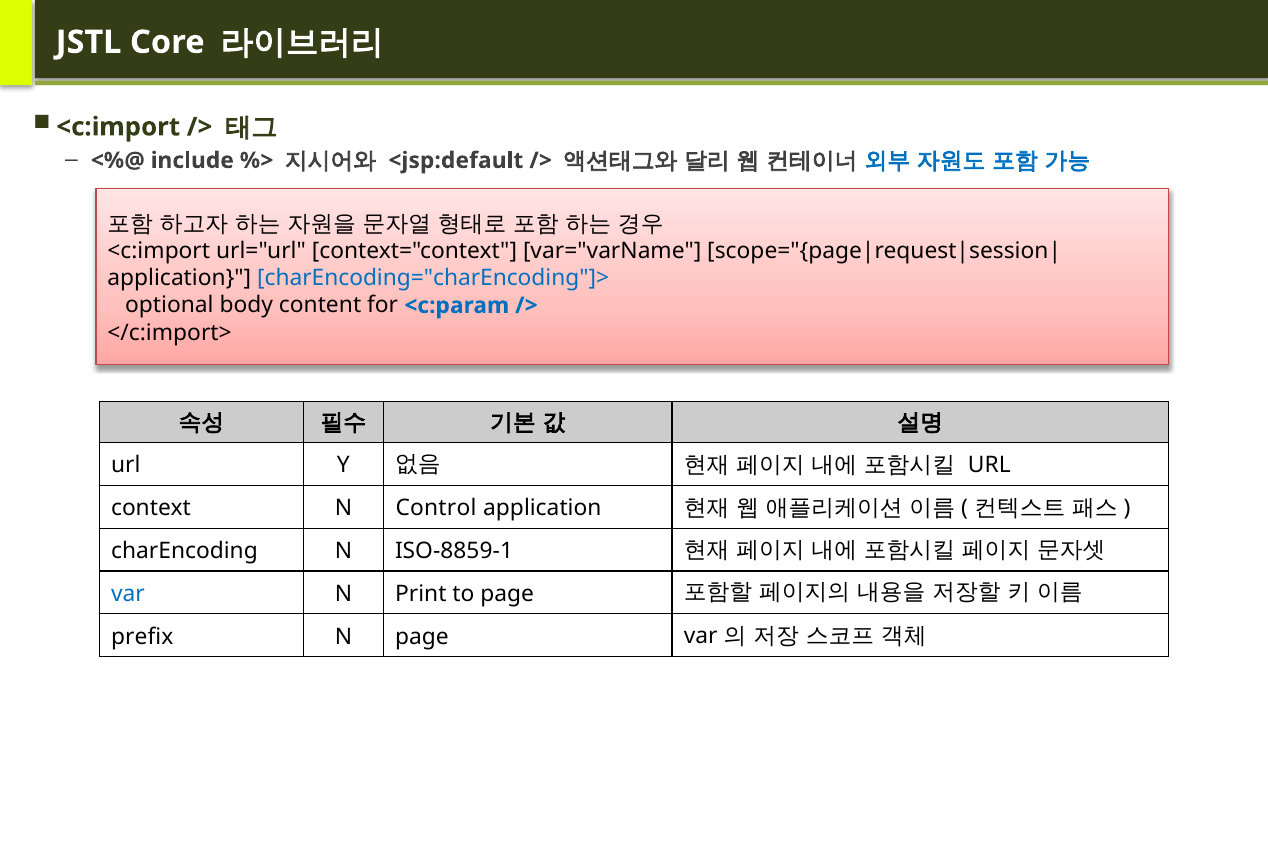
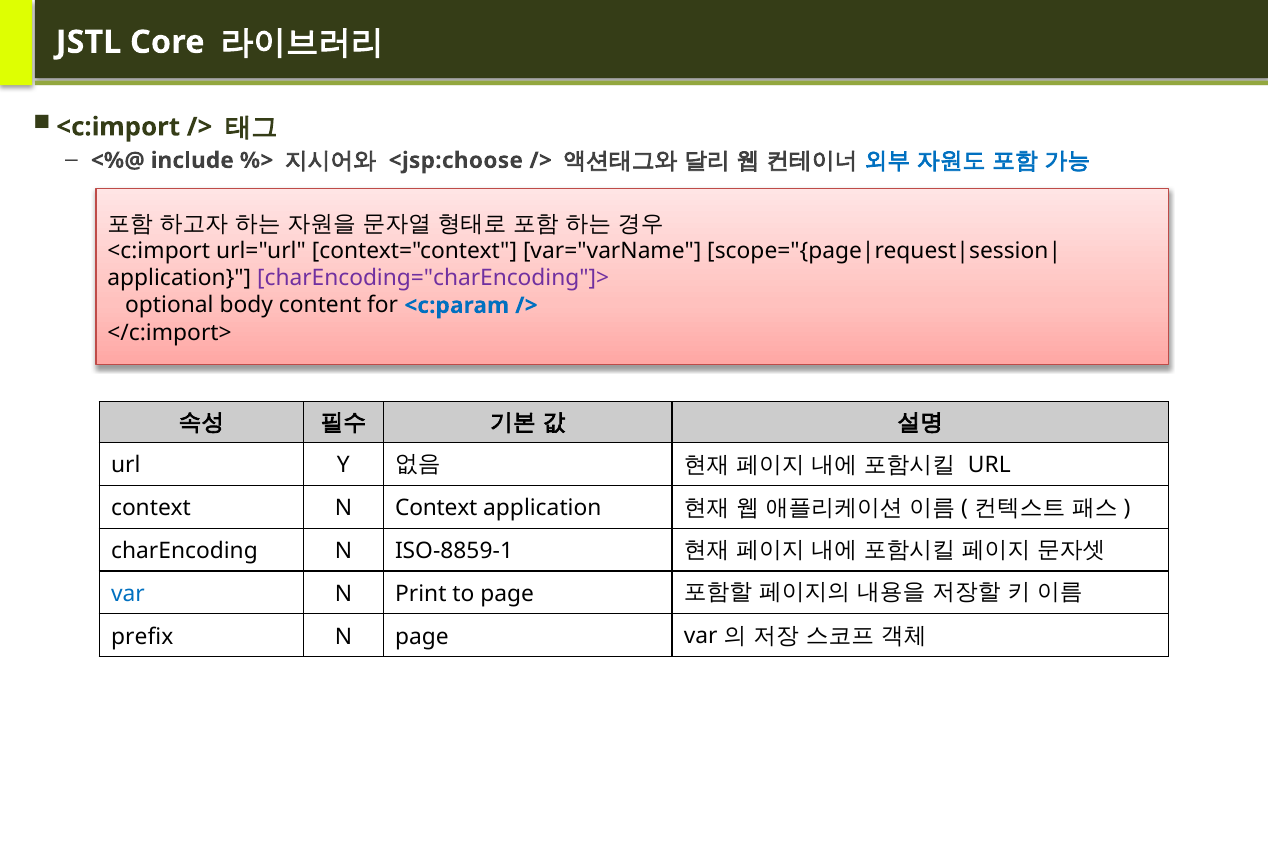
<jsp:default: <jsp:default -> <jsp:choose (456, 161)
charEncoding="charEncoding"]> colour: blue -> purple (433, 278)
N Control: Control -> Context (436, 509)
